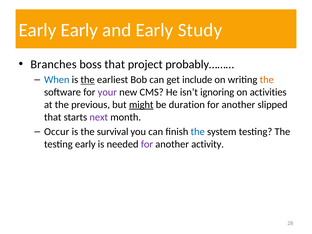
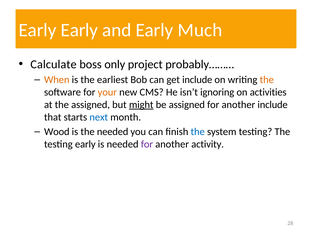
Study: Study -> Much (200, 30)
Branches: Branches -> Calculate (54, 64)
boss that: that -> only (115, 64)
When colour: blue -> orange (57, 80)
the underline: present -> none (88, 80)
your colour: purple -> orange (107, 92)
the previous: previous -> assigned (91, 105)
be duration: duration -> assigned (187, 105)
another slipped: slipped -> include (273, 105)
next colour: purple -> blue (99, 117)
Occur: Occur -> Wood (57, 132)
the survival: survival -> needed (113, 132)
